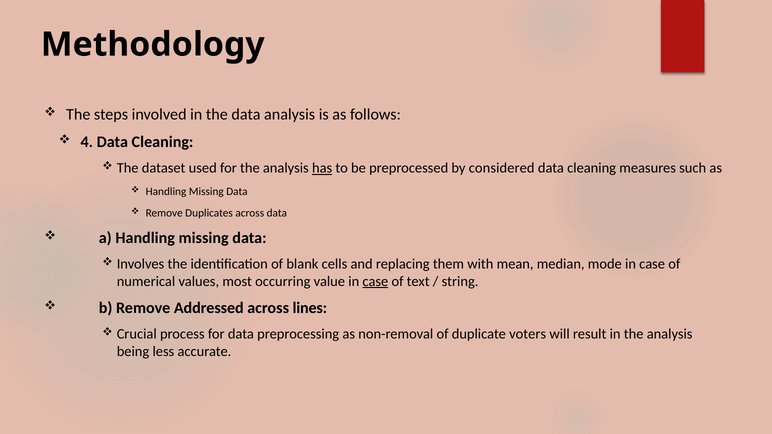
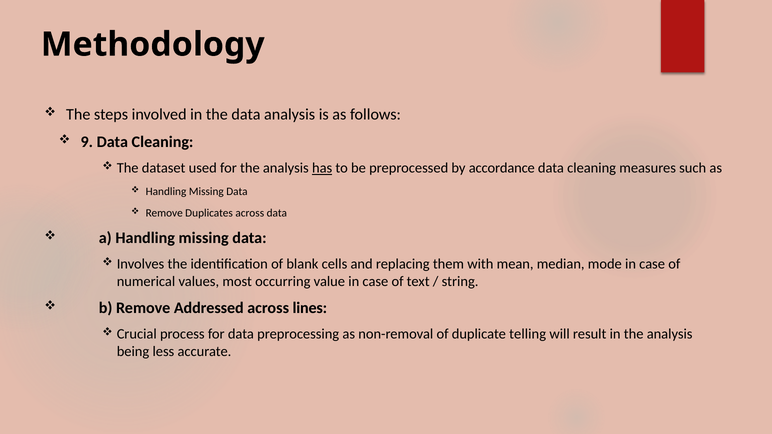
4: 4 -> 9 (87, 142)
considered: considered -> accordance (502, 168)
case underline: present -> none (375, 282)
voters: voters -> telling (528, 334)
